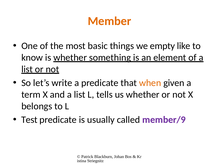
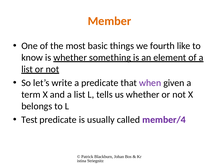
empty: empty -> fourth (162, 46)
when colour: orange -> purple (150, 83)
member/9: member/9 -> member/4 (164, 120)
